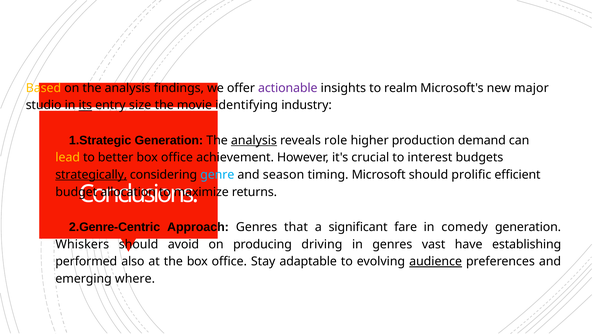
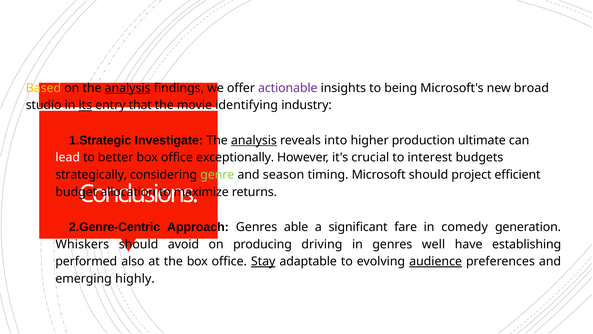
analysis underline: none -> present (128, 88)
realm: realm -> being (401, 88)
major: major -> broad (531, 88)
size: size -> that (140, 105)
Generation: Generation -> Investigate (169, 140)
role: role -> into (336, 140)
demand: demand -> ultimate (482, 140)
lead colour: yellow -> white (68, 157)
achievement: achievement -> exceptionally (235, 157)
strategically underline: present -> none (91, 175)
genre colour: light blue -> light green (217, 175)
prolific: prolific -> project (471, 175)
that: that -> able (296, 227)
vast: vast -> well (434, 244)
Stay underline: none -> present (263, 261)
where: where -> highly (135, 278)
